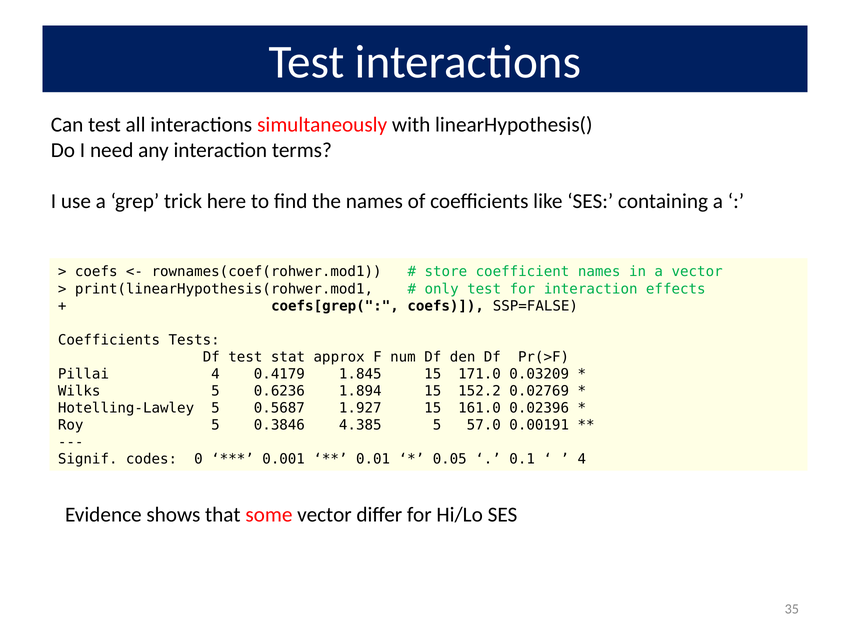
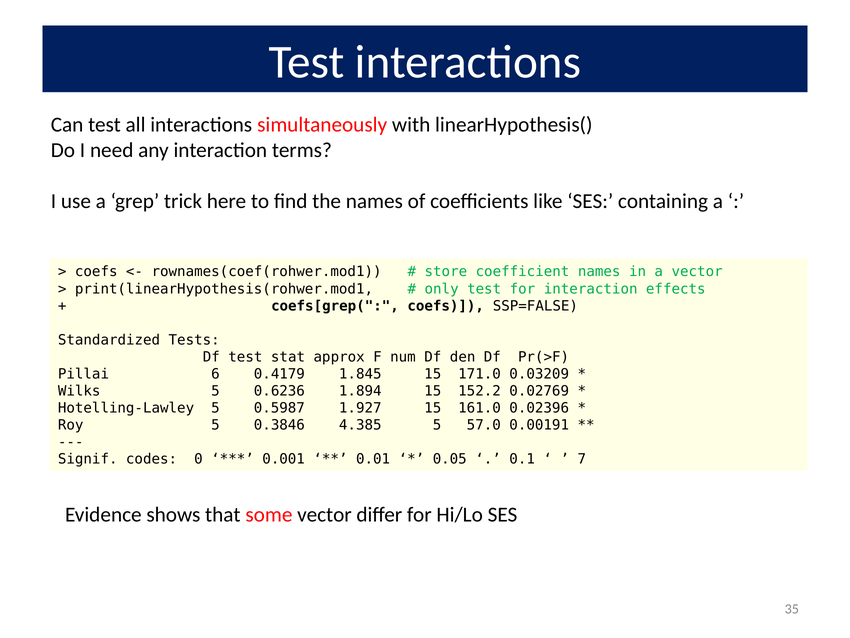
Coefficients: Coefficients -> Standardized (109, 340)
Pillai 4: 4 -> 6 (215, 374)
0.5687: 0.5687 -> 0.5987 (279, 408)
4: 4 -> 7 (582, 459)
